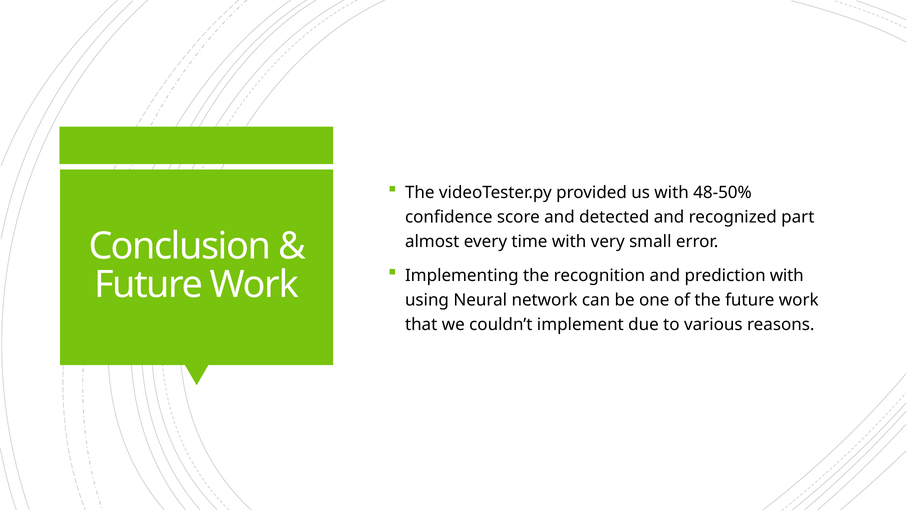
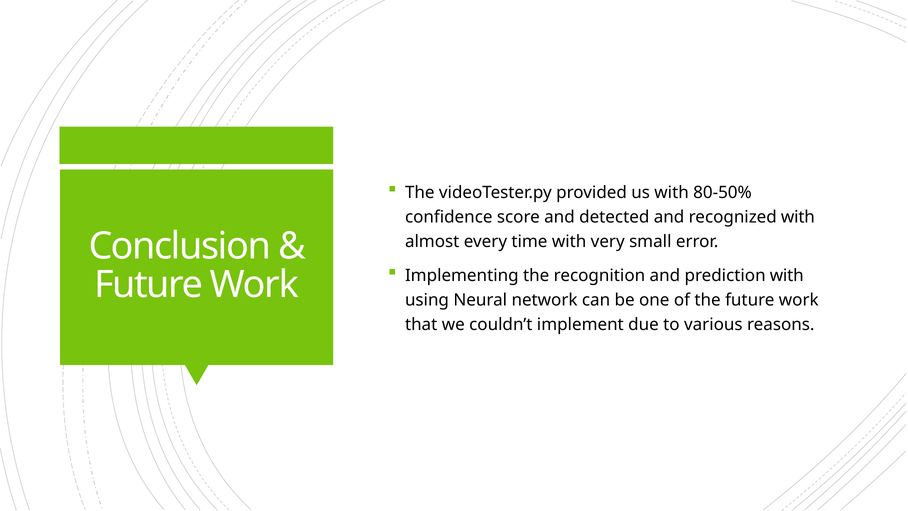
48-50%: 48-50% -> 80-50% (722, 192)
recognized part: part -> with (798, 217)
